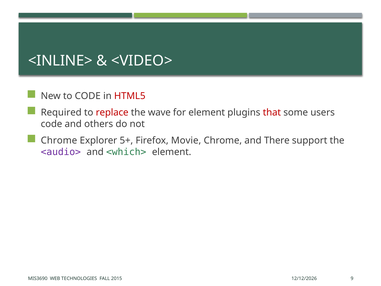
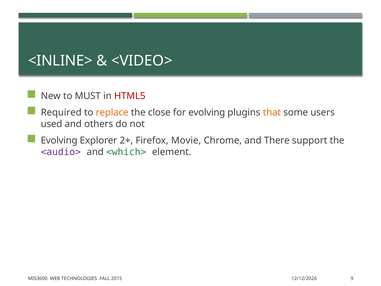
to CODE: CODE -> MUST (88, 96)
replace colour: red -> orange (112, 112)
wave: wave -> close (159, 112)
for element: element -> evolving (207, 112)
that colour: red -> orange (272, 112)
code: code -> used (52, 124)
Chrome: Chrome -> Evolving (59, 140)
5+: 5+ -> 2+ (126, 140)
